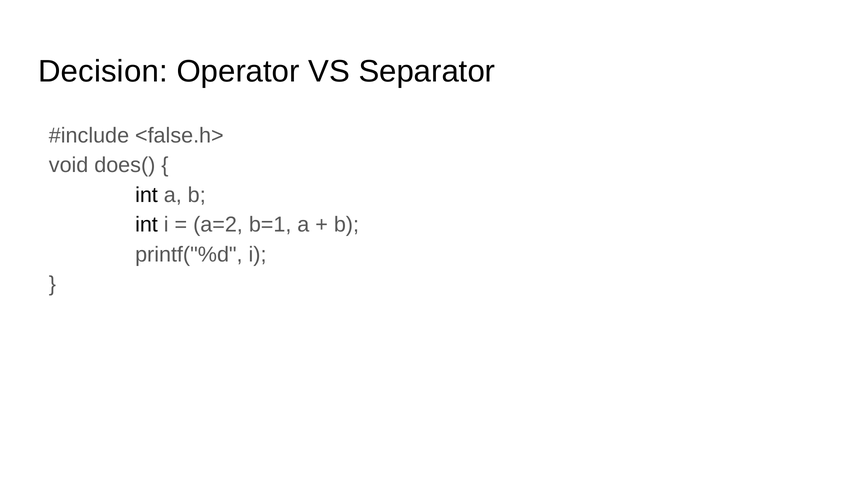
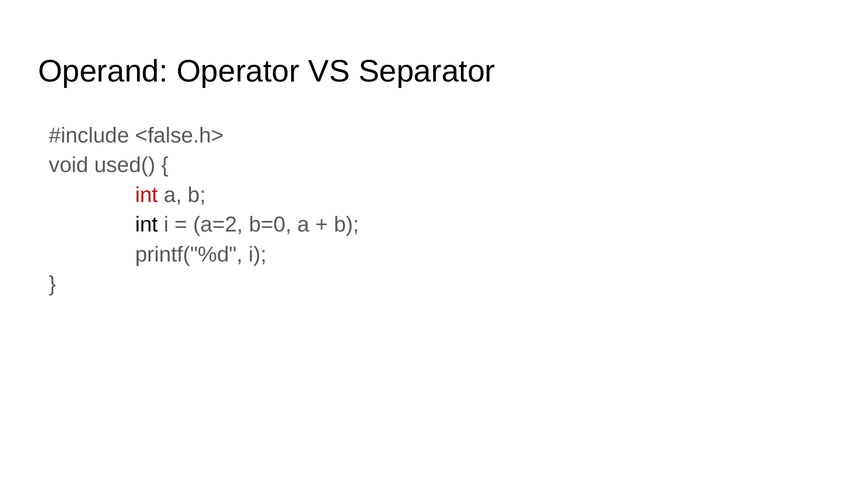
Decision: Decision -> Operand (103, 71)
does(: does( -> used( (125, 165)
int colour: black -> red (147, 195)
b=1: b=1 -> b=0 (270, 225)
